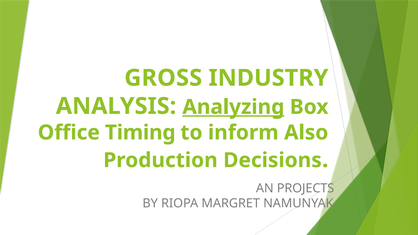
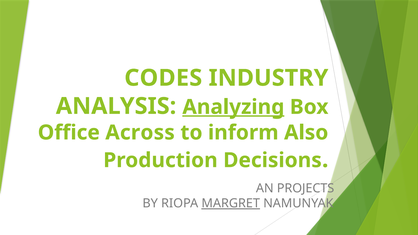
GROSS: GROSS -> CODES (163, 78)
Timing: Timing -> Across (140, 133)
MARGRET underline: none -> present (231, 204)
